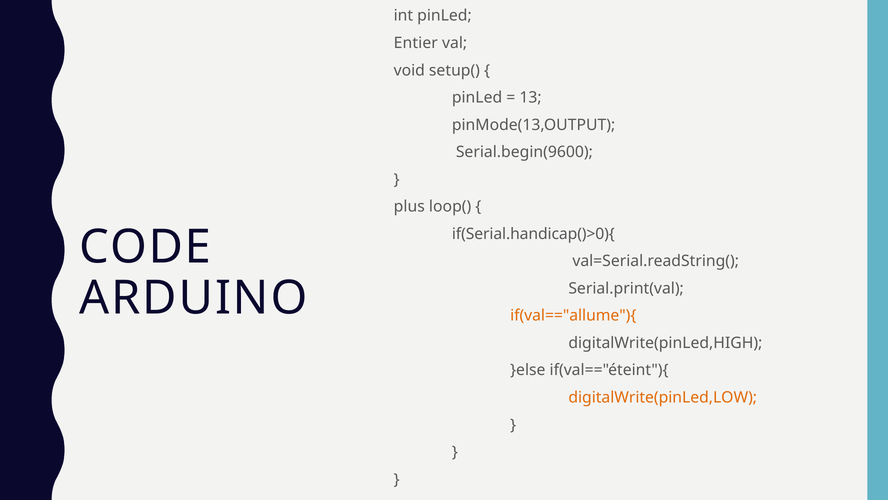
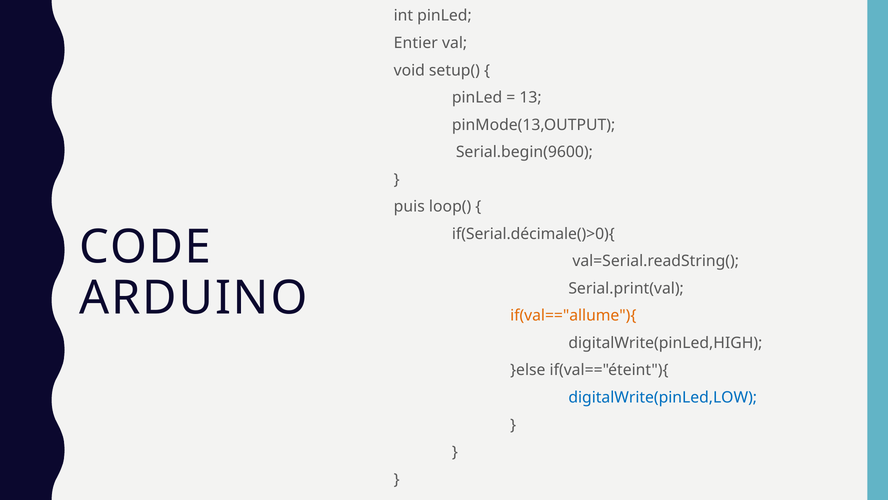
plus: plus -> puis (409, 206)
if(Serial.handicap()>0){: if(Serial.handicap()>0){ -> if(Serial.décimale()>0){ (533, 234)
digitalWrite(pinLed,LOW colour: orange -> blue (663, 397)
